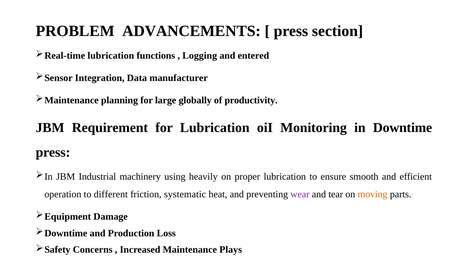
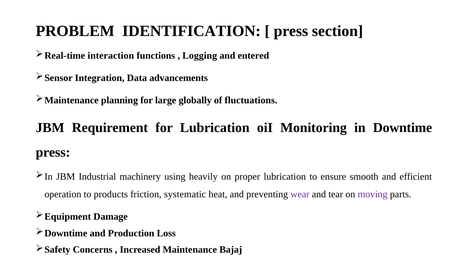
ADVANCEMENTS: ADVANCEMENTS -> IDENTIFICATION (192, 31)
lubrication: lubrication -> interaction (111, 56)
manufacturer: manufacturer -> advancements (179, 78)
productivity: productivity -> fluctuations (251, 100)
different: different -> products (111, 194)
moving colour: orange -> purple (373, 194)
Plays: Plays -> Bajaj (231, 250)
